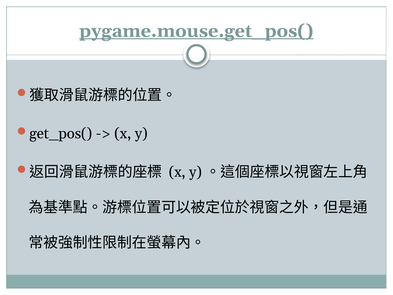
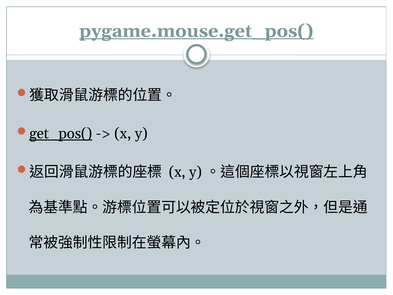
get_pos( underline: none -> present (61, 134)
